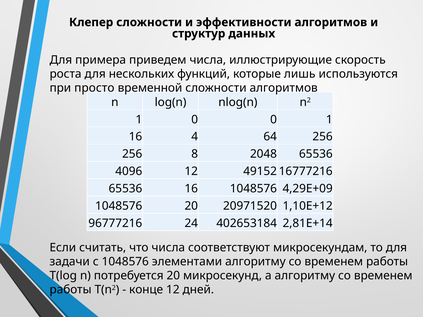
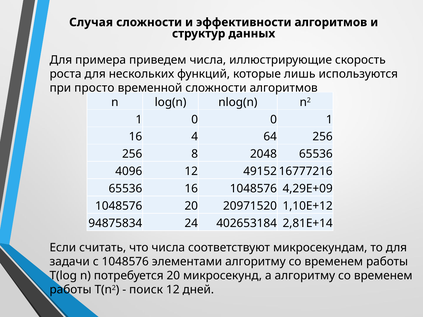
Клепер: Клепер -> Случая (91, 22)
96777216: 96777216 -> 94875834 (115, 223)
конце: конце -> поиск (146, 290)
